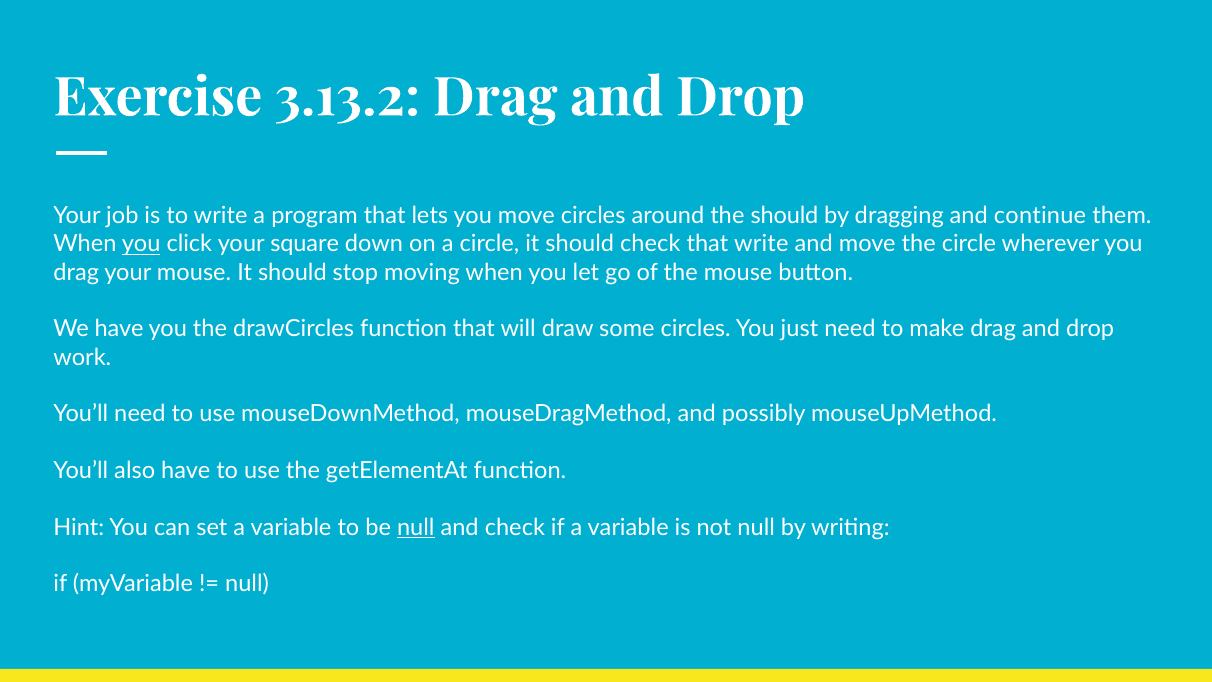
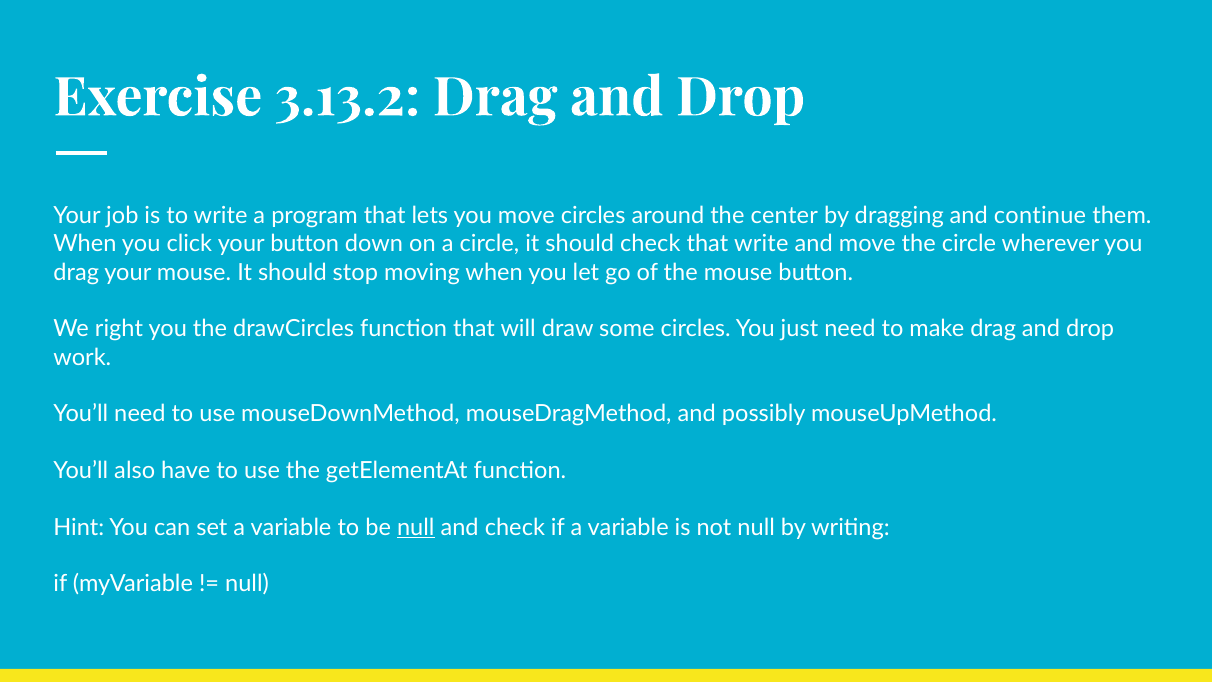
the should: should -> center (784, 216)
you underline: present -> none (141, 244)
your square: square -> button (305, 244)
We have: have -> right (119, 329)
